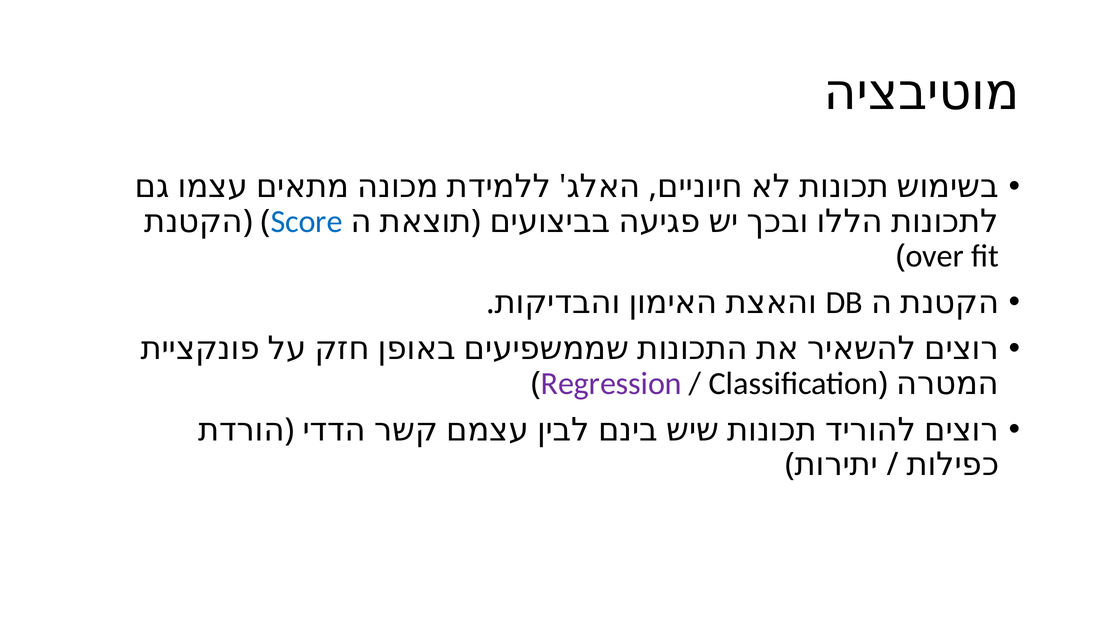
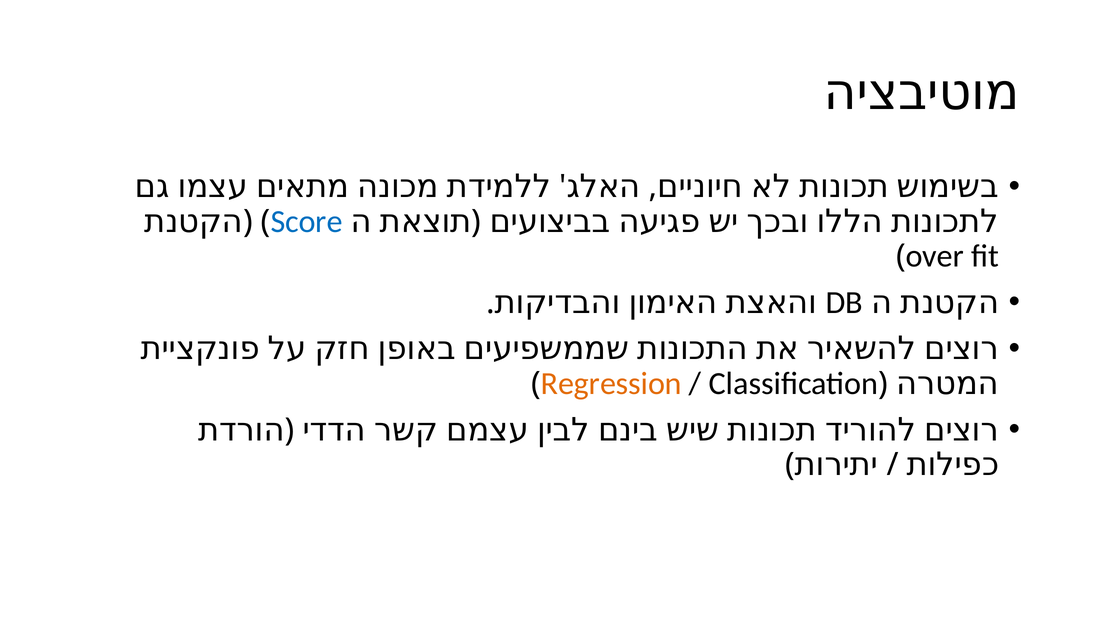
Regression colour: purple -> orange (611, 384)
